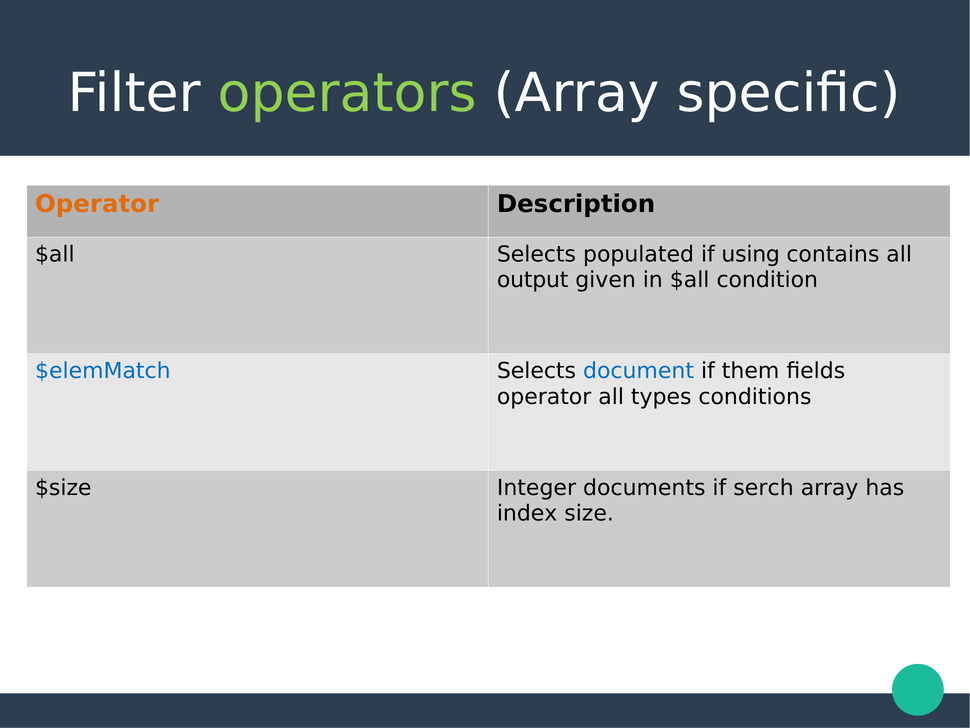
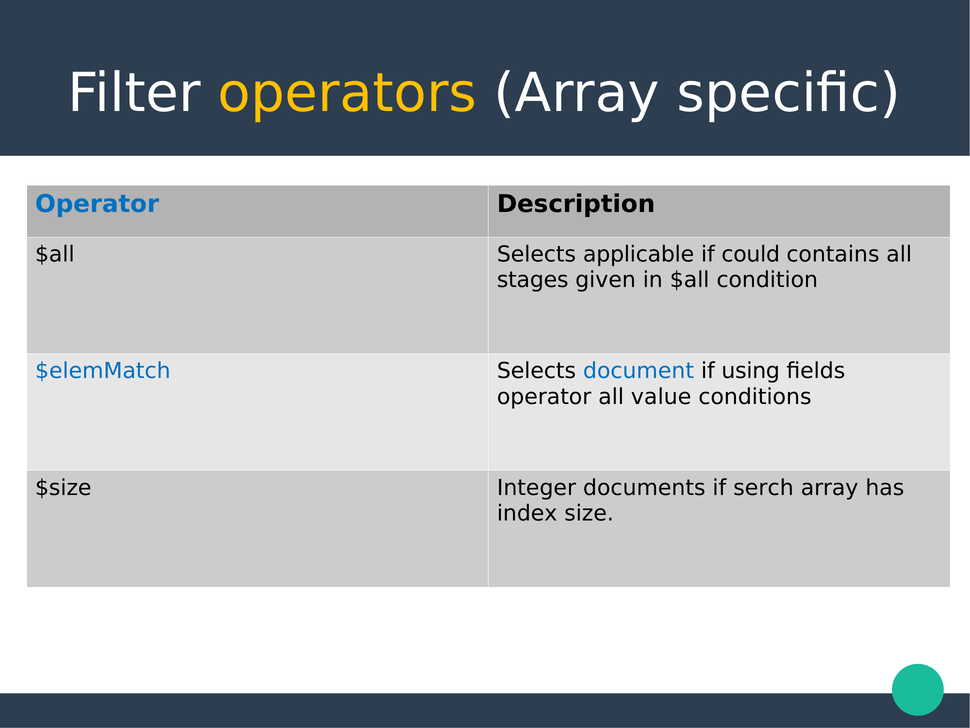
operators colour: light green -> yellow (347, 93)
Operator colour: orange -> blue (97, 204)
populated: populated -> applicable (639, 254)
using: using -> could (751, 254)
output: output -> stages (533, 280)
them: them -> using (751, 371)
types: types -> value (661, 396)
